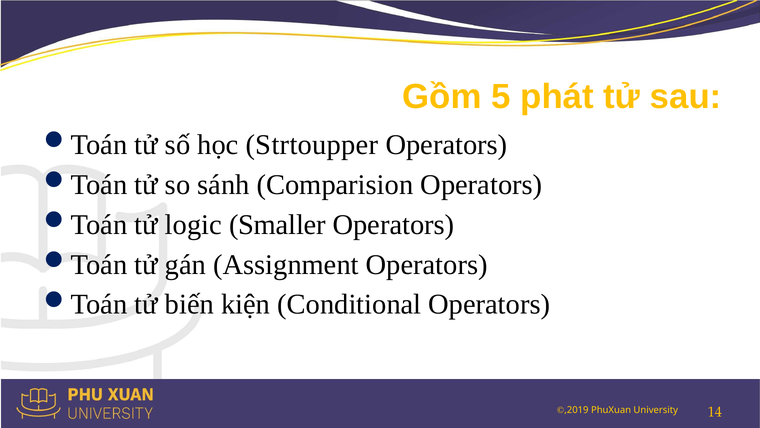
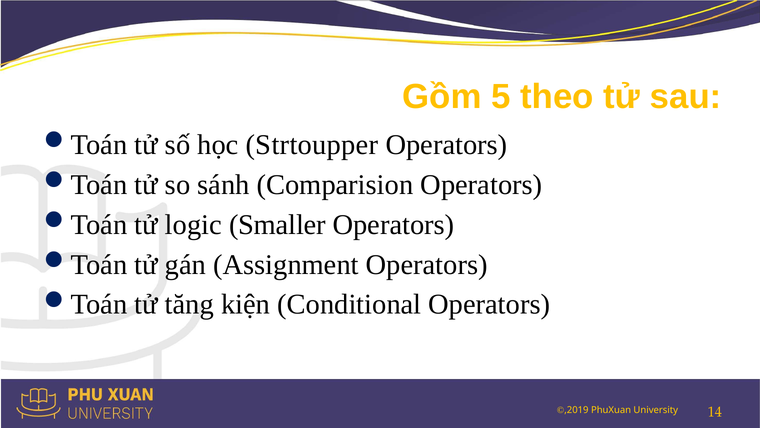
phát: phát -> theo (557, 97)
biến: biến -> tăng (189, 304)
